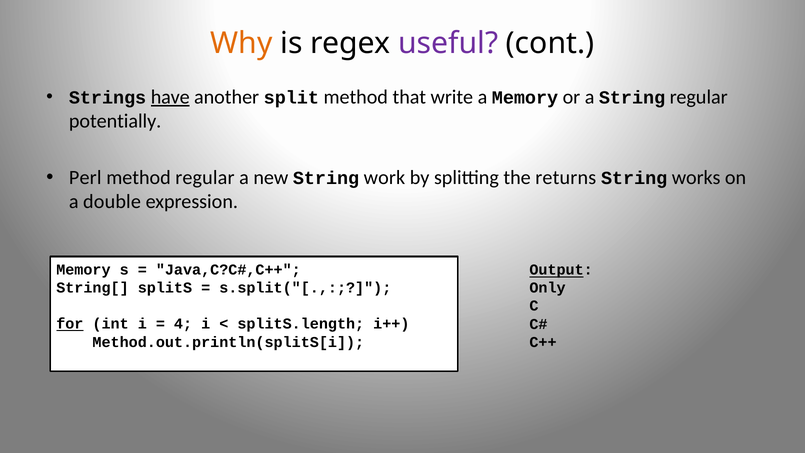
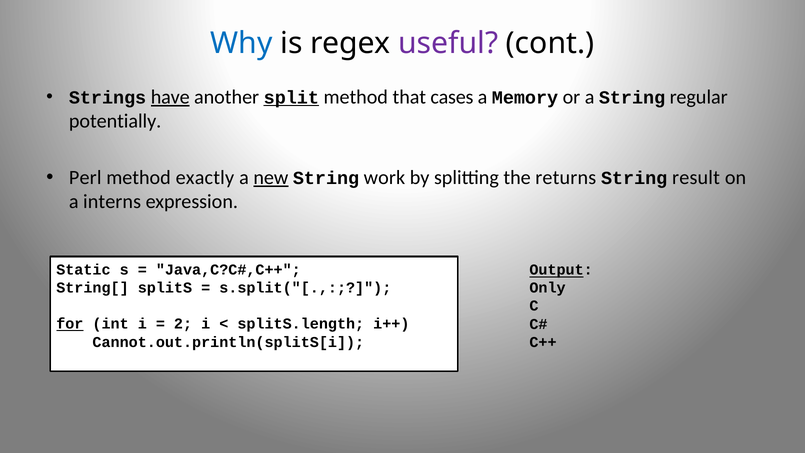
Why colour: orange -> blue (241, 43)
split underline: none -> present (291, 98)
write: write -> cases (452, 97)
method regular: regular -> exactly (205, 177)
new underline: none -> present (271, 177)
works: works -> result (696, 177)
double: double -> interns (112, 202)
Memory: Memory -> Static (83, 270)
4: 4 -> 2 (183, 324)
Method.out.println(splitS[i: Method.out.println(splitS[i -> Cannot.out.println(splitS[i (228, 342)
